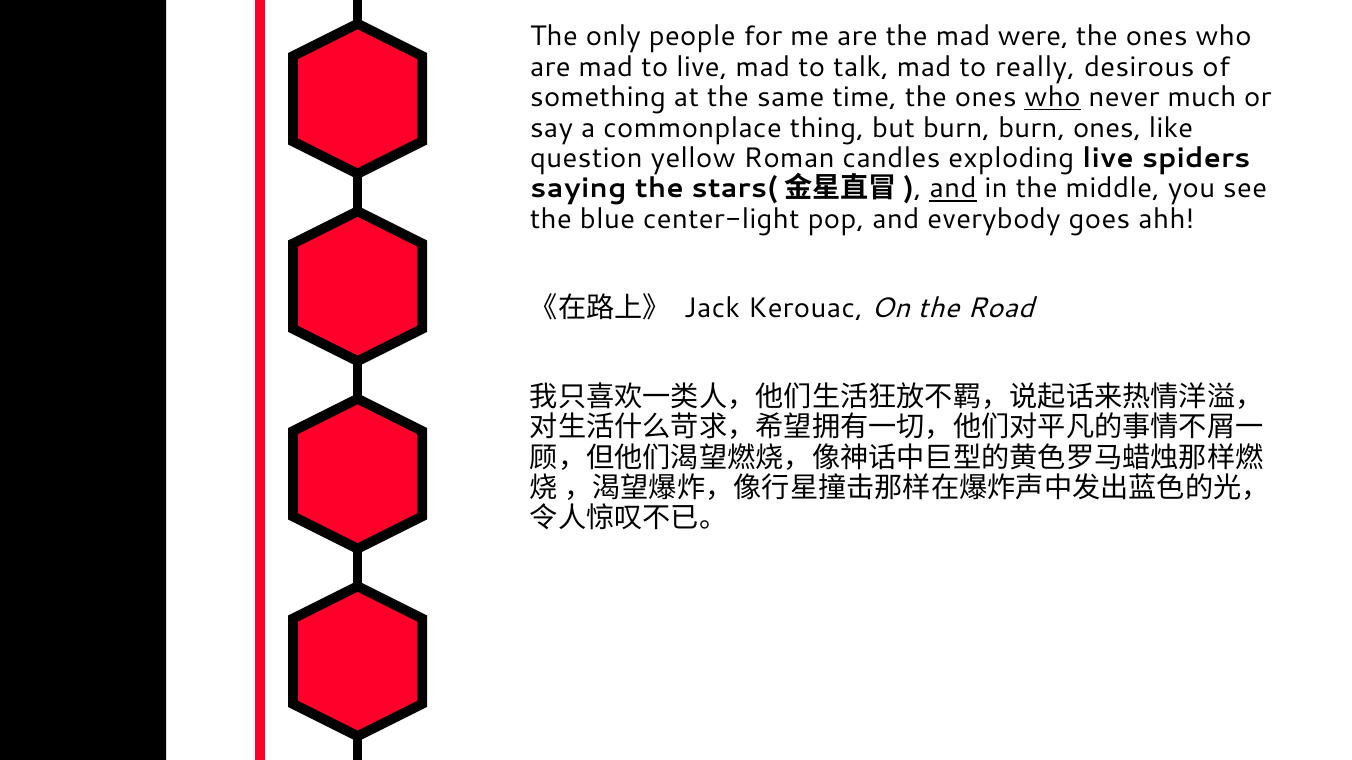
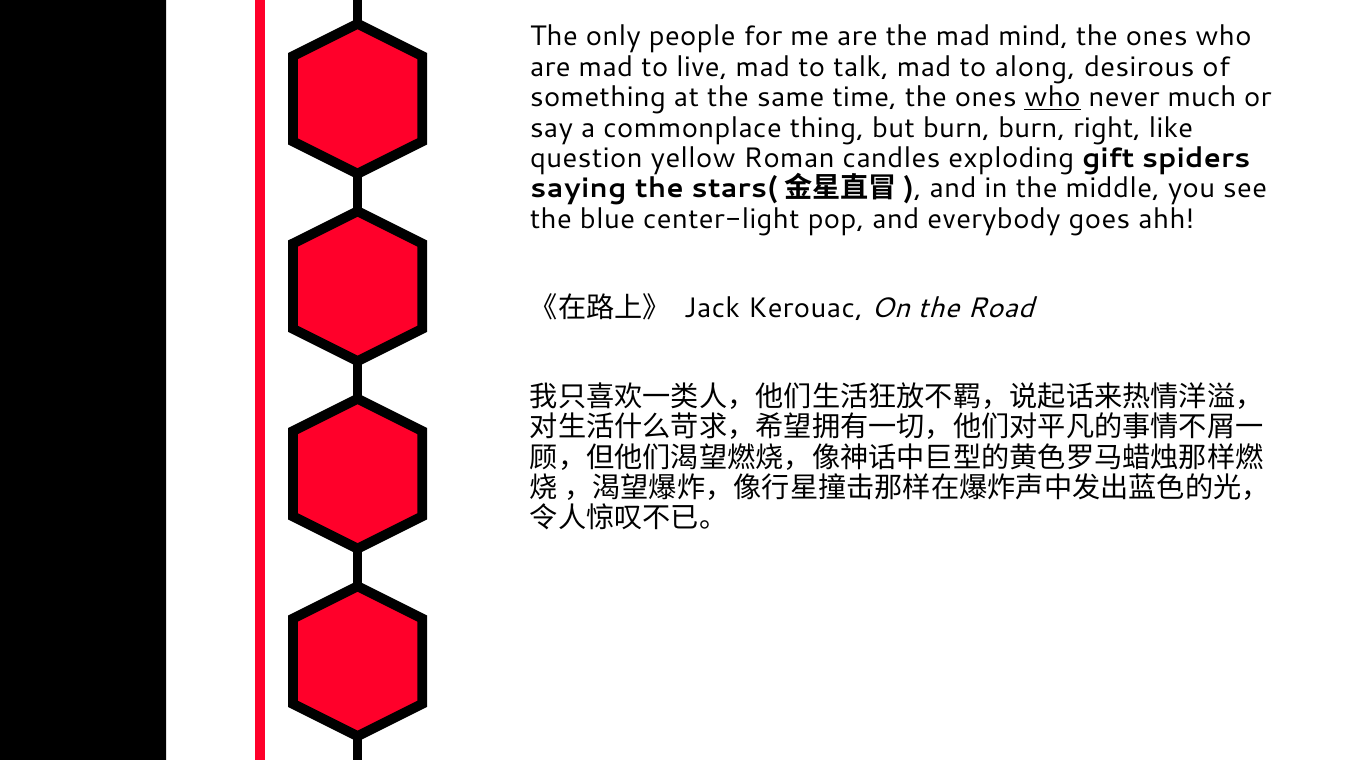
were: were -> mind (1033, 37)
really: really -> along (1035, 67)
burn ones: ones -> right (1107, 128)
exploding live: live -> gift (1108, 158)
and underline: present -> none (953, 189)
